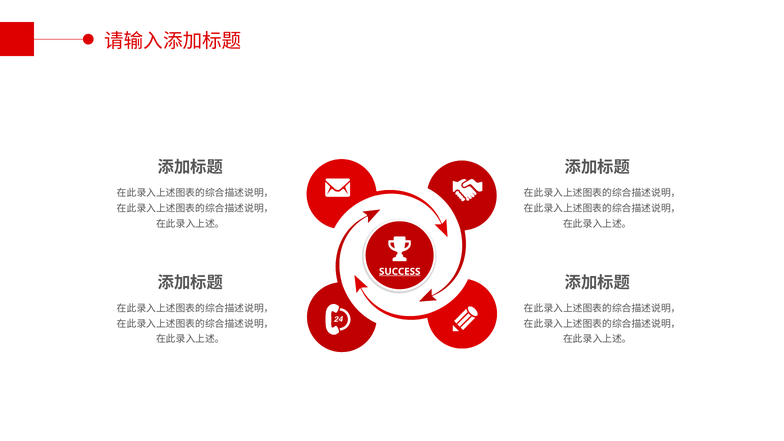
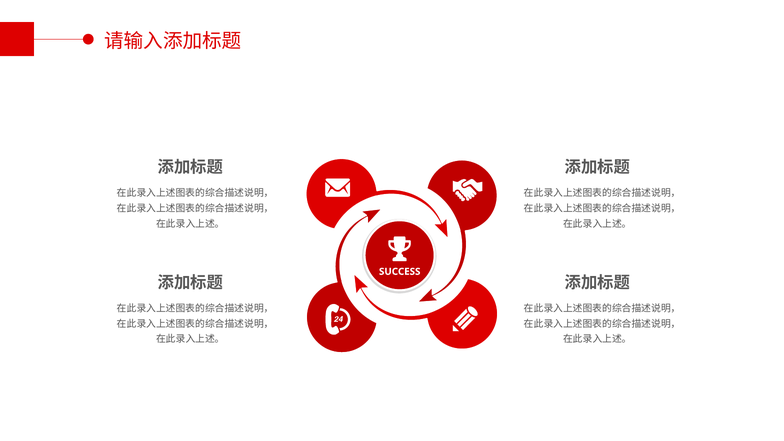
SUCCESS underline: present -> none (400, 272)
